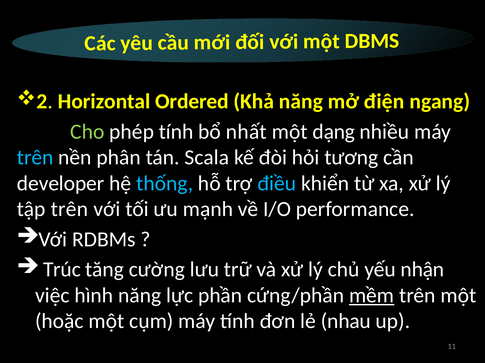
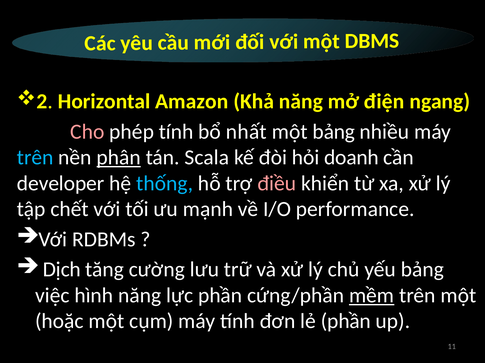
Ordered: Ordered -> Amazon (192, 102)
Cho colour: light green -> pink (87, 132)
một dạng: dạng -> bảng (334, 132)
phân underline: none -> present (119, 158)
tương: tương -> doanh (351, 158)
điều colour: light blue -> pink (277, 184)
tập trên: trên -> chết (70, 210)
Trúc: Trúc -> Dịch (62, 270)
yếu nhận: nhận -> bảng (422, 270)
lẻ nhau: nhau -> phần (346, 322)
